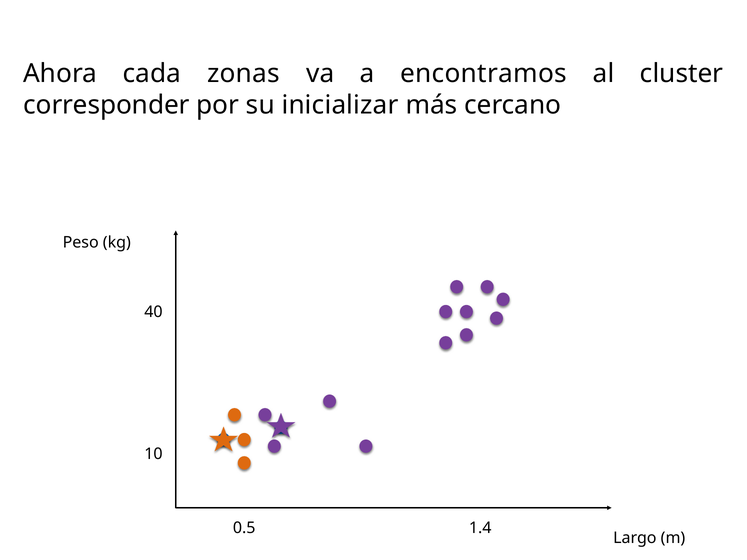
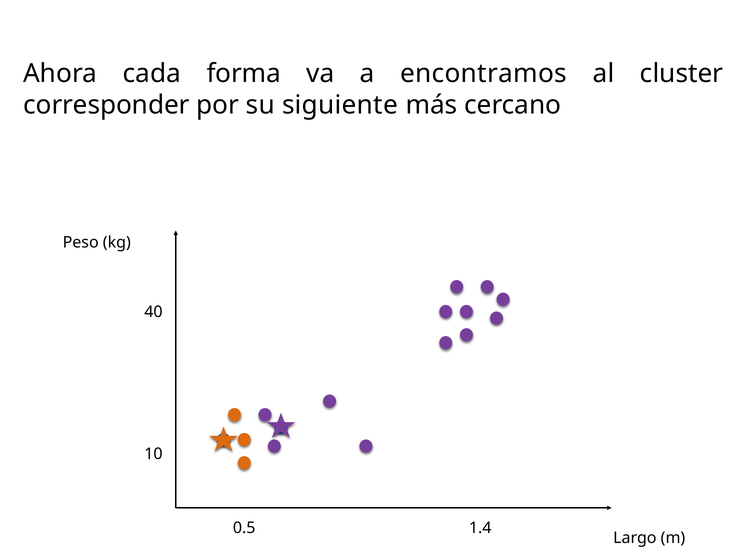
zonas: zonas -> forma (244, 74)
inicializar: inicializar -> siguiente (340, 105)
